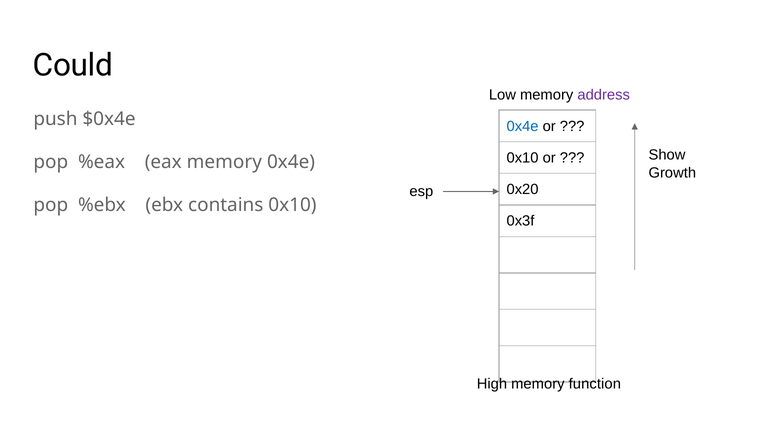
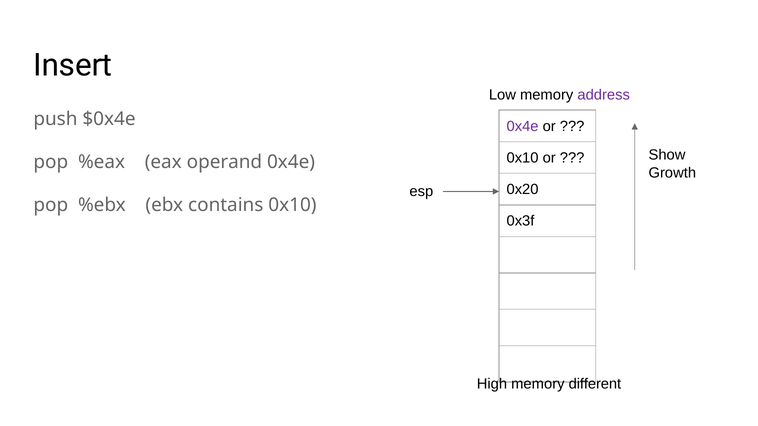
Could: Could -> Insert (73, 66)
0x4e colour: blue -> purple (523, 126)
eax memory: memory -> operand (224, 162)
function: function -> different (595, 384)
